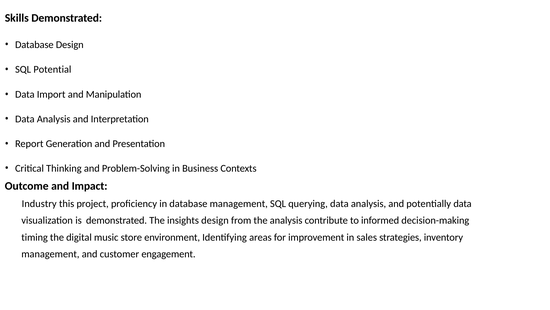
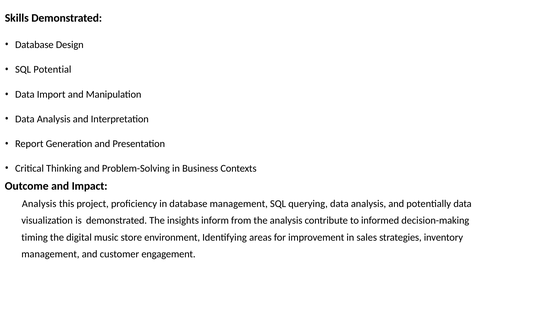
Industry: Industry -> Analysis (39, 203)
insights design: design -> inform (215, 220)
